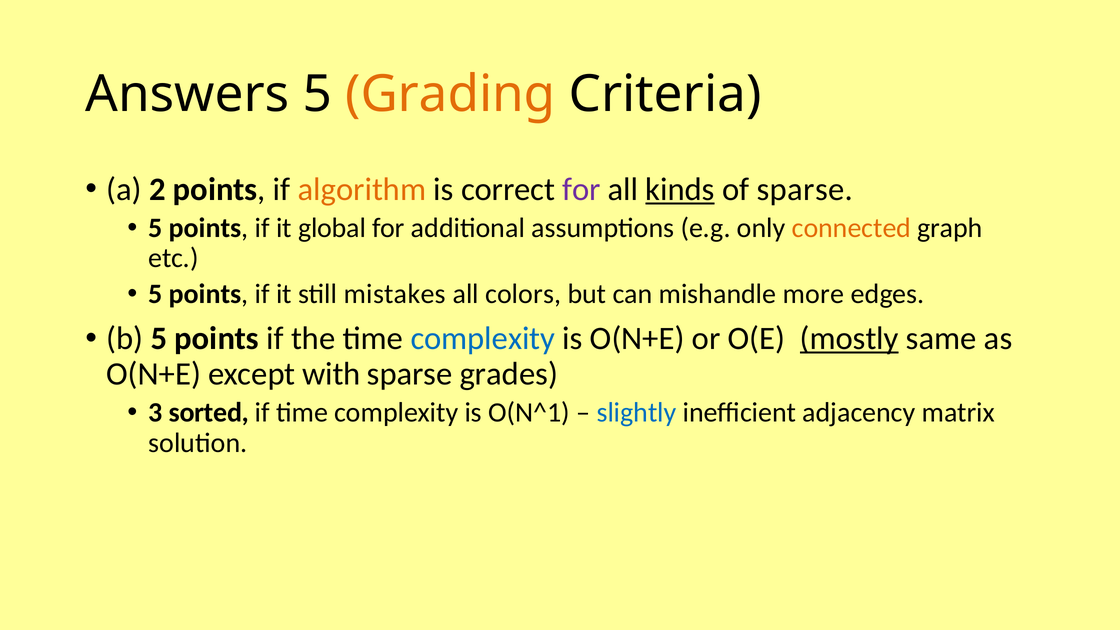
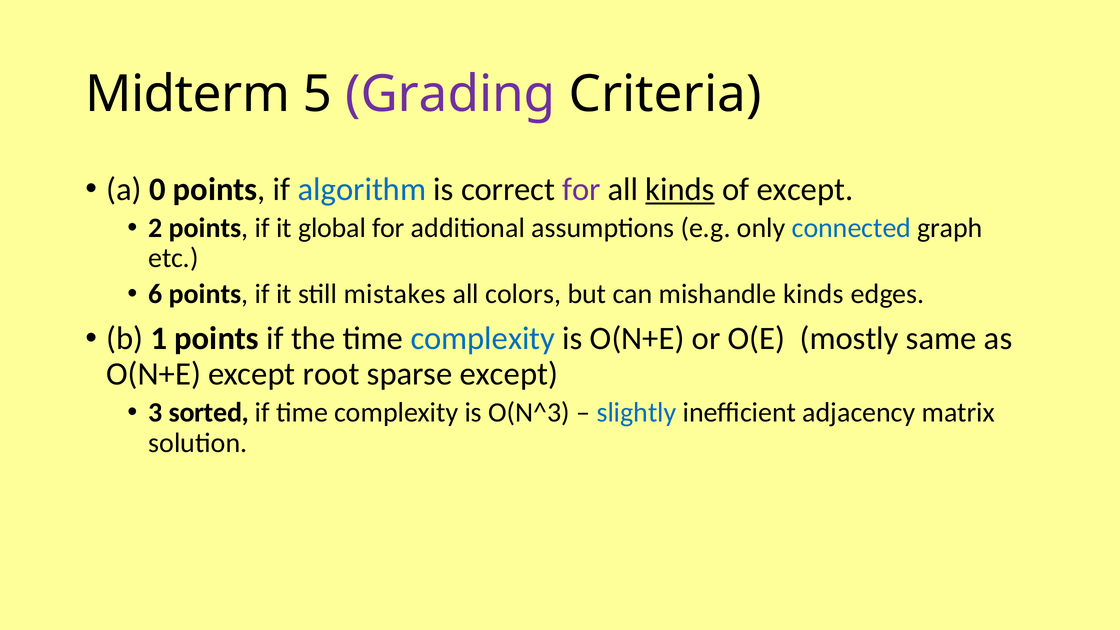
Answers: Answers -> Midterm (188, 94)
Grading colour: orange -> purple (450, 94)
2: 2 -> 0 (157, 189)
algorithm colour: orange -> blue (362, 189)
of sparse: sparse -> except (805, 189)
5: 5 -> 2 (155, 228)
connected colour: orange -> blue (851, 228)
5: 5 -> 6 (155, 294)
mishandle more: more -> kinds (813, 294)
b 5: 5 -> 1 (159, 339)
mostly underline: present -> none (849, 339)
with: with -> root (331, 374)
sparse grades: grades -> except (509, 374)
O(N^1: O(N^1 -> O(N^3 (529, 413)
